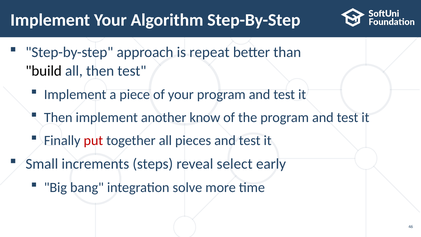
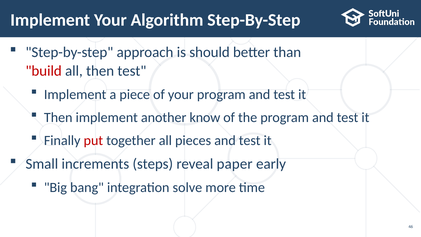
repeat: repeat -> should (210, 52)
build colour: black -> red (44, 71)
select: select -> paper (235, 164)
